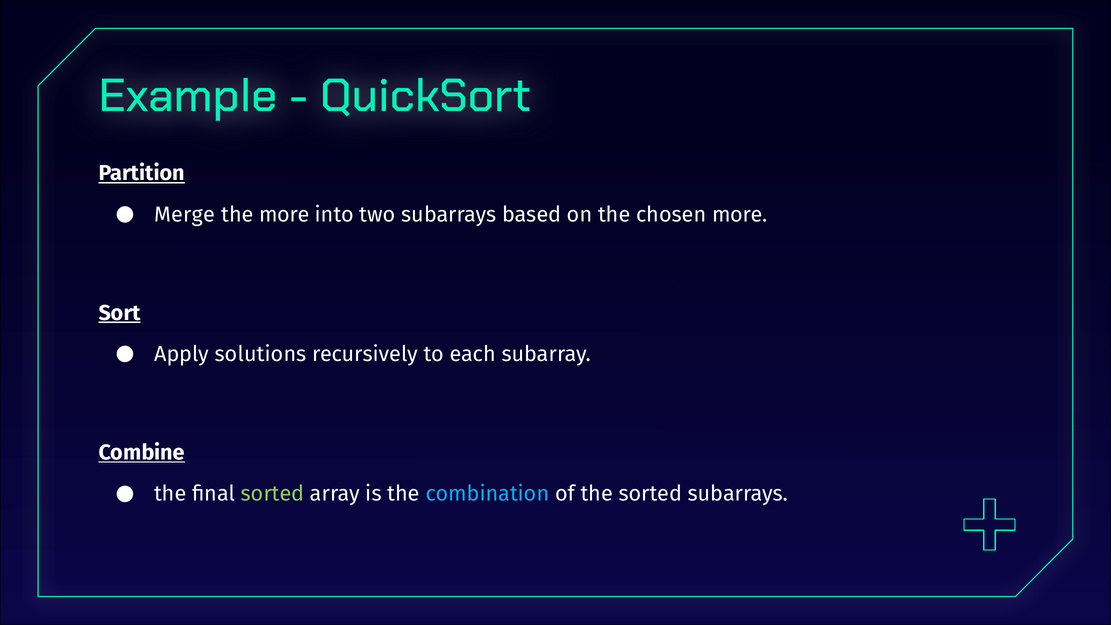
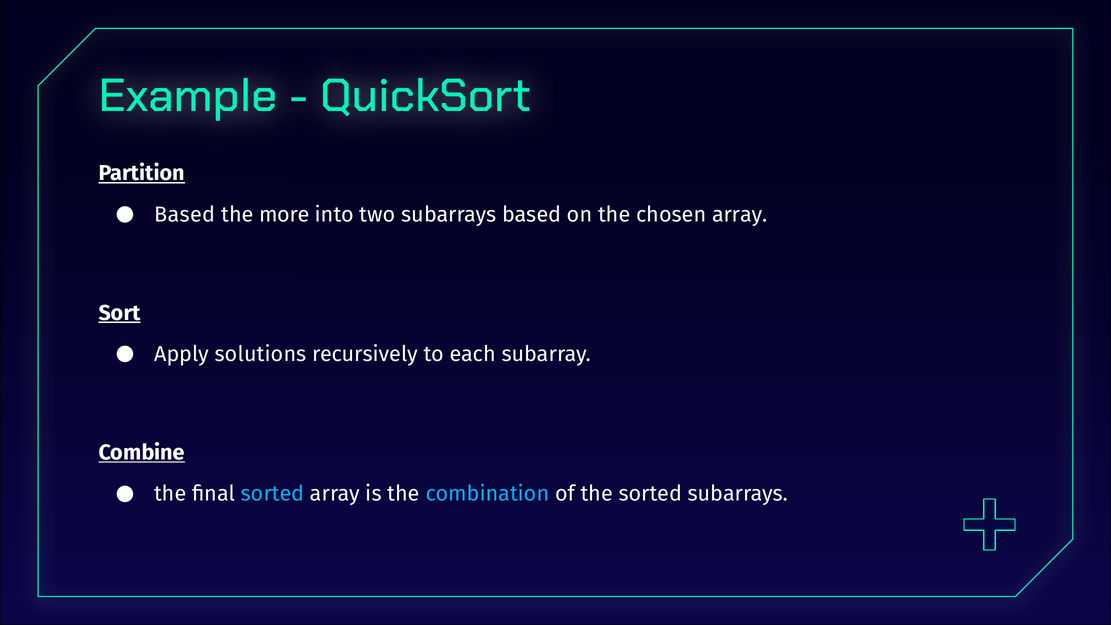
Merge: Merge -> Based (185, 215)
chosen more: more -> array (740, 215)
sorted colour: light green -> light blue (273, 494)
